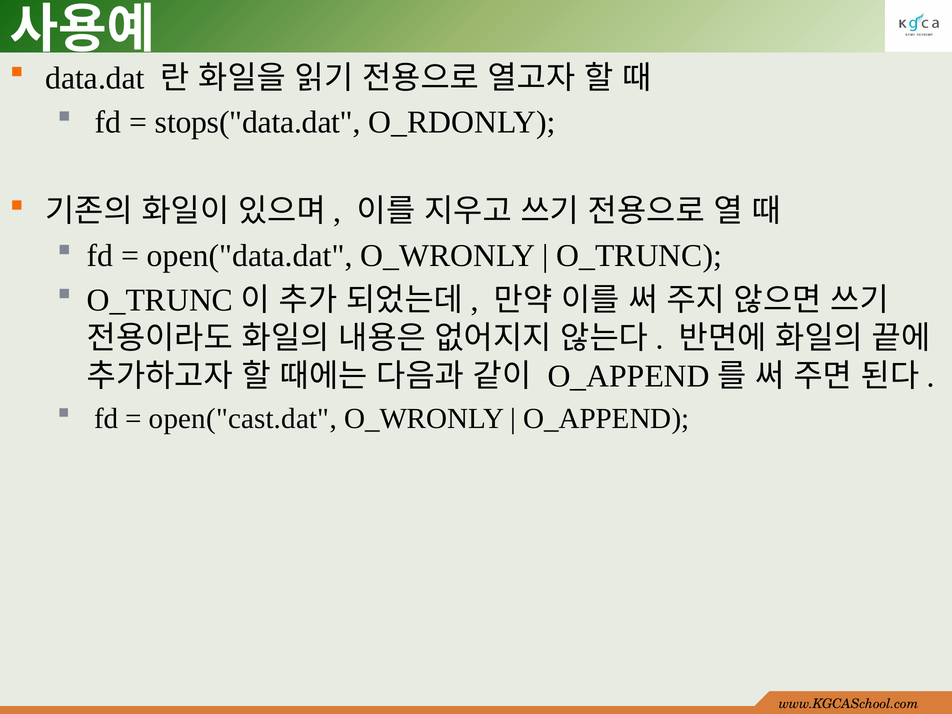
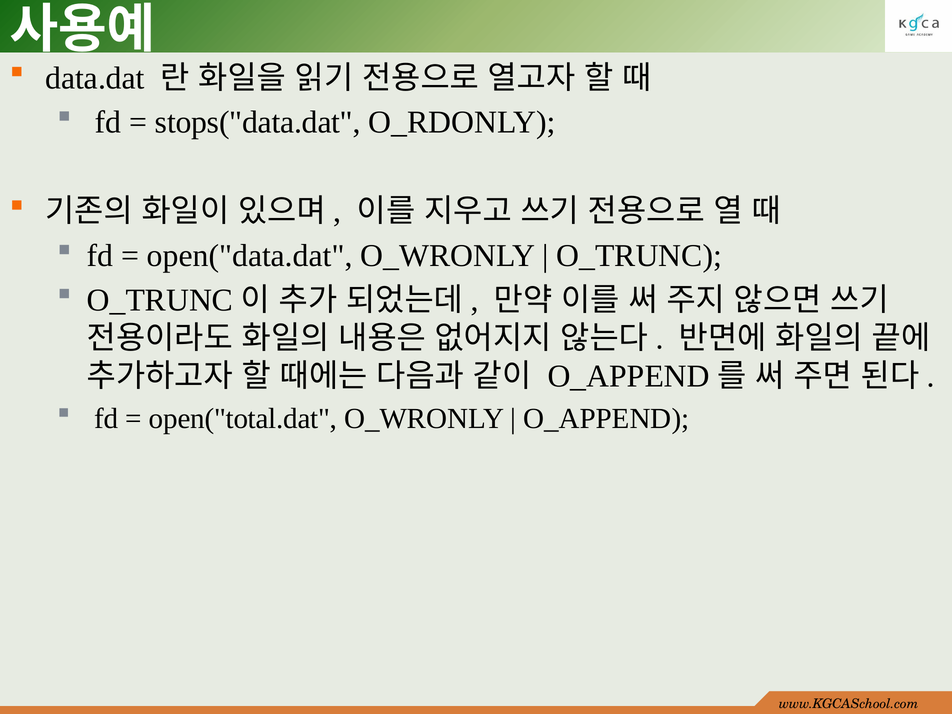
open("cast.dat: open("cast.dat -> open("total.dat (243, 418)
